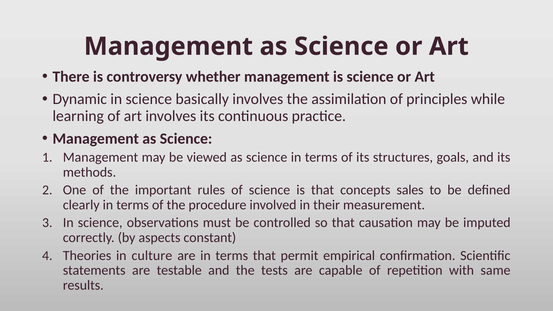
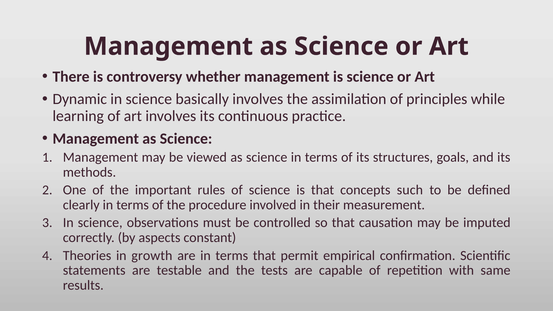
sales: sales -> such (410, 190)
culture: culture -> growth (152, 256)
